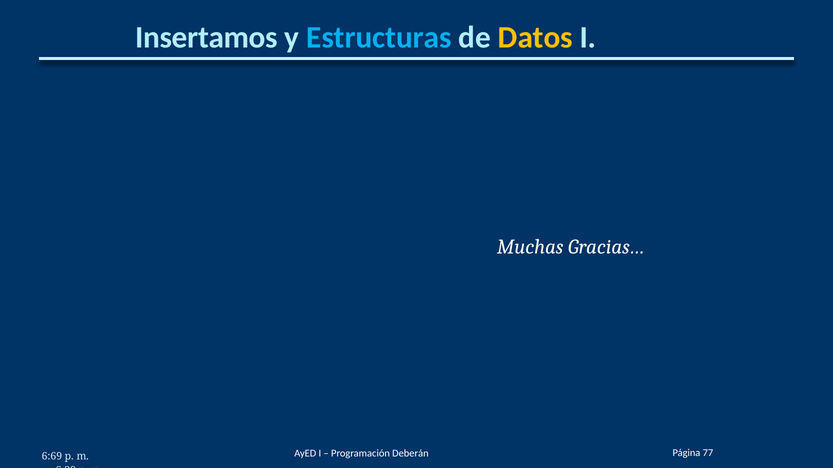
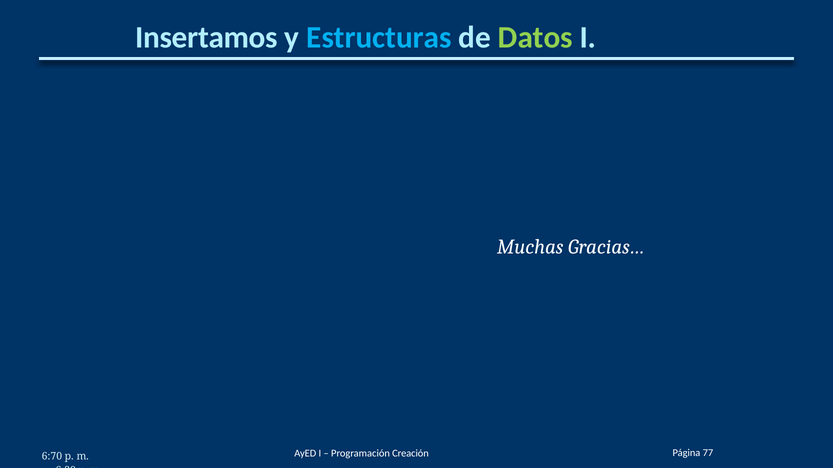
Datos colour: yellow -> light green (535, 37)
Deberán: Deberán -> Creación (410, 454)
6:69: 6:69 -> 6:70 (52, 457)
